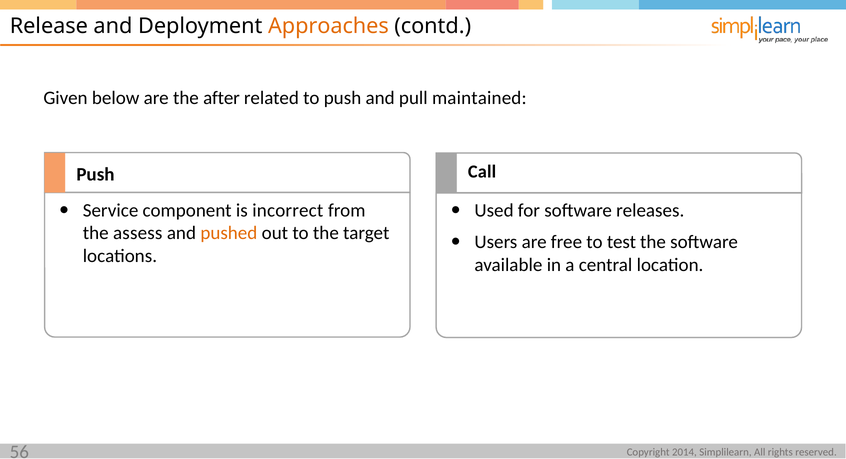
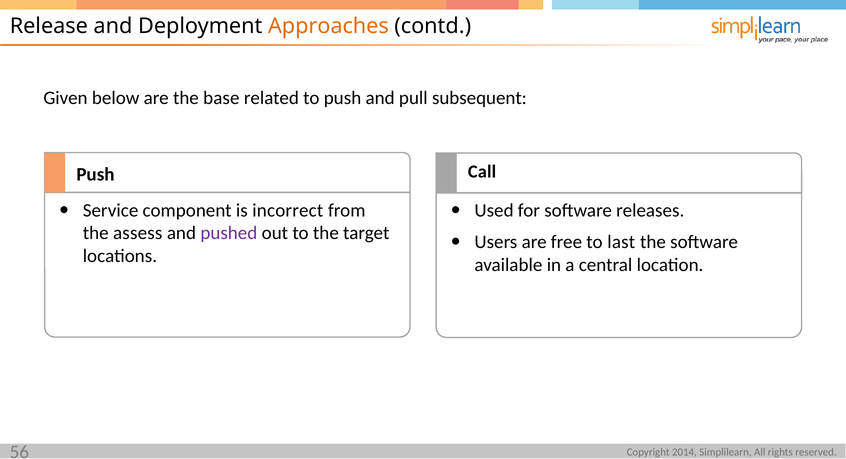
after: after -> base (221, 98)
maintained: maintained -> subsequent (479, 98)
pushed colour: orange -> purple (229, 233)
test: test -> last (621, 242)
